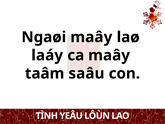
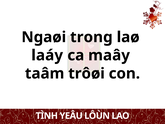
Ngaøi maây: maây -> trong (91, 37)
saâu: saâu -> trôøi (87, 73)
